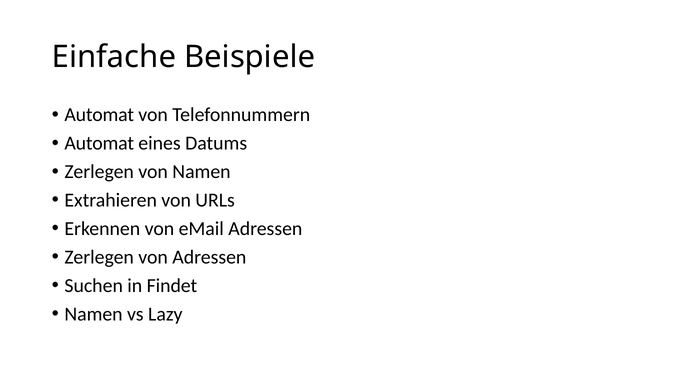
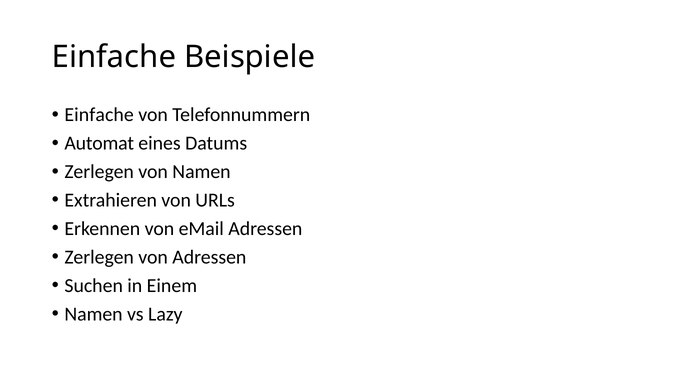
Automat: Automat -> Einfache (99, 115)
Findet: Findet -> Einem (172, 286)
